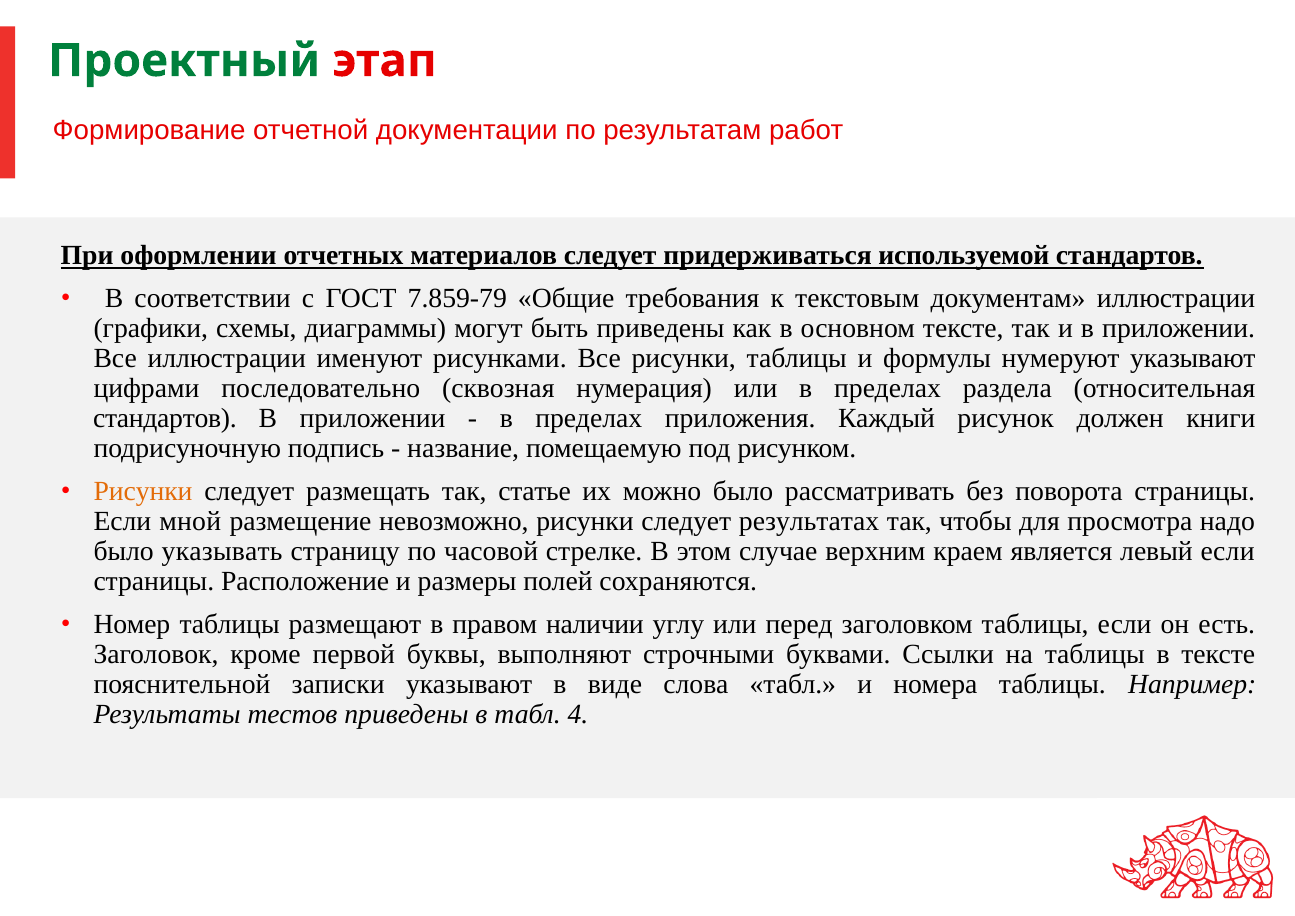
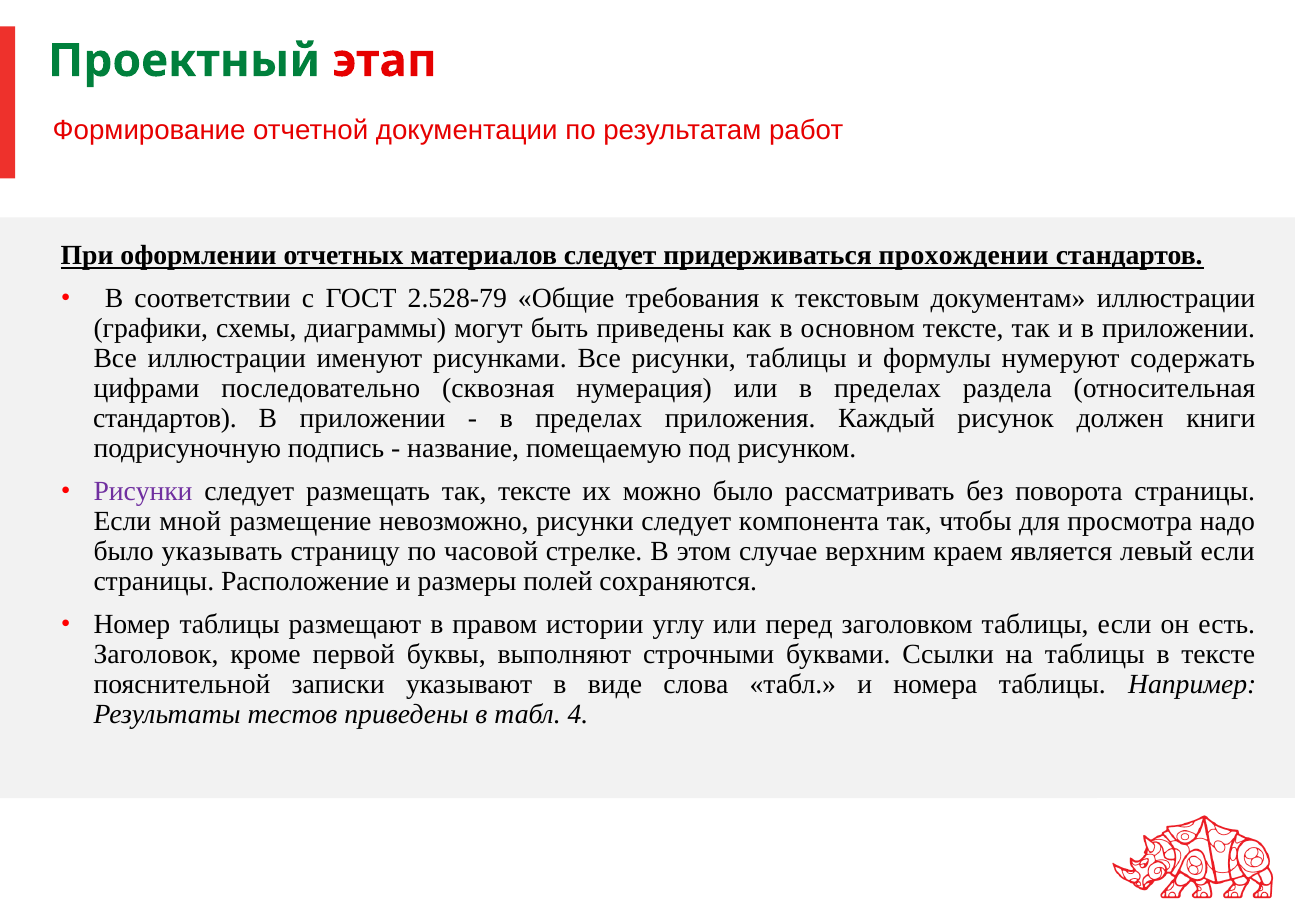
используемой: используемой -> прохождении (964, 256)
7.859-79: 7.859-79 -> 2.528-79 (457, 299)
нумеруют указывают: указывают -> содержать (1193, 359)
Рисунки colour: orange -> purple (143, 491)
так статье: статье -> тексте (535, 491)
результатах: результатах -> компонента (809, 521)
наличии: наличии -> истории (595, 624)
